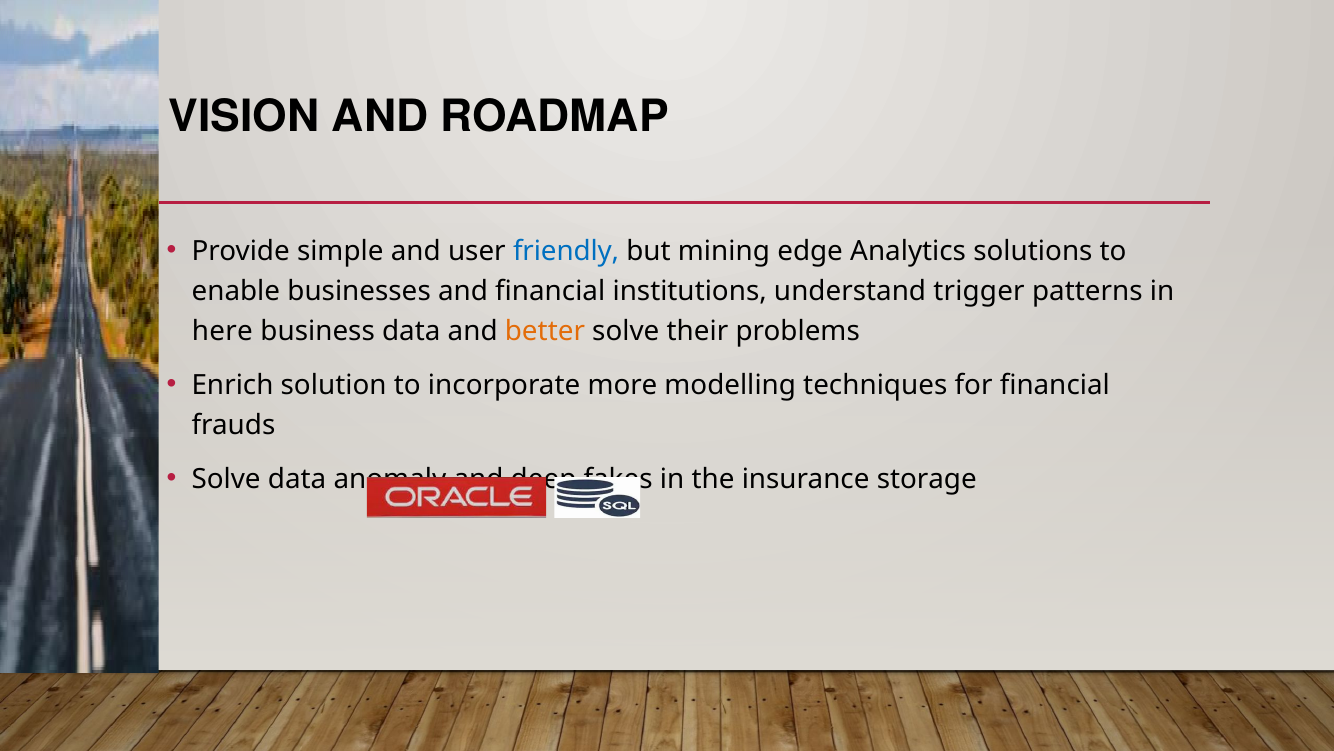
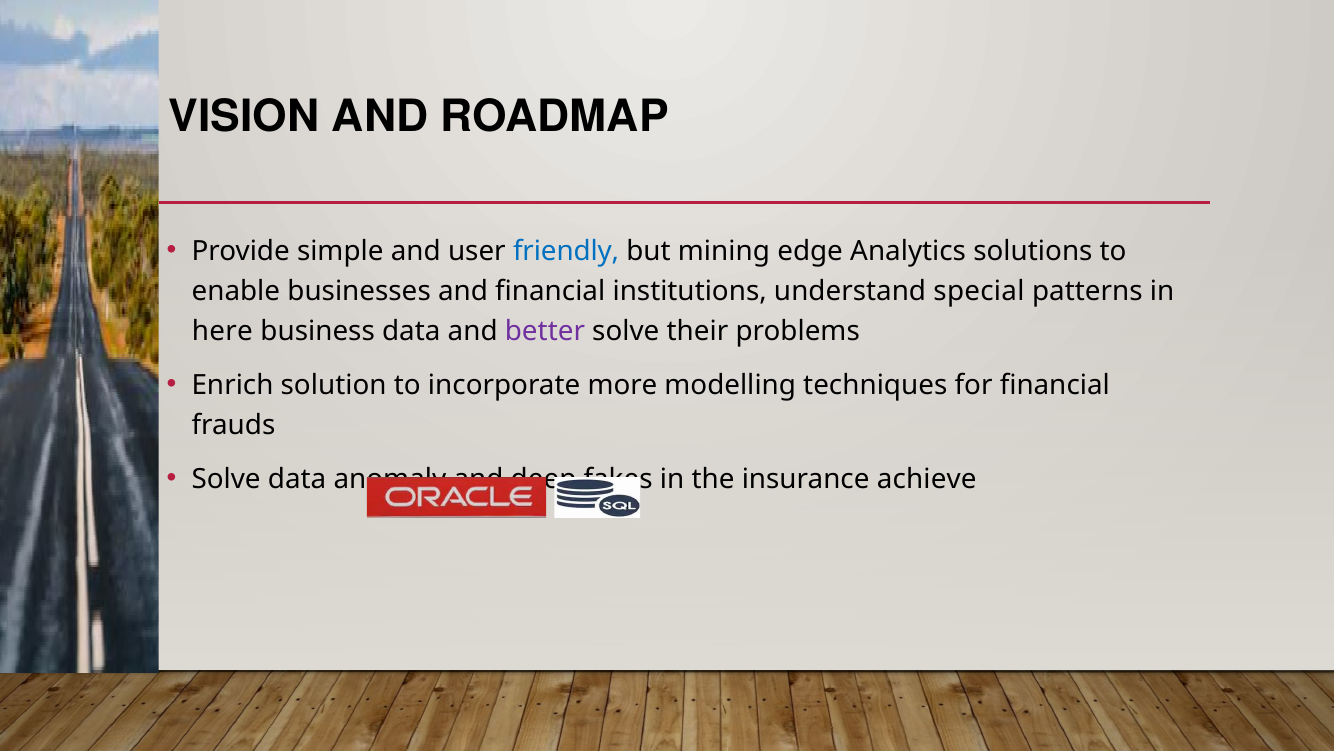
trigger: trigger -> special (979, 291)
better colour: orange -> purple (545, 331)
storage: storage -> achieve (927, 479)
